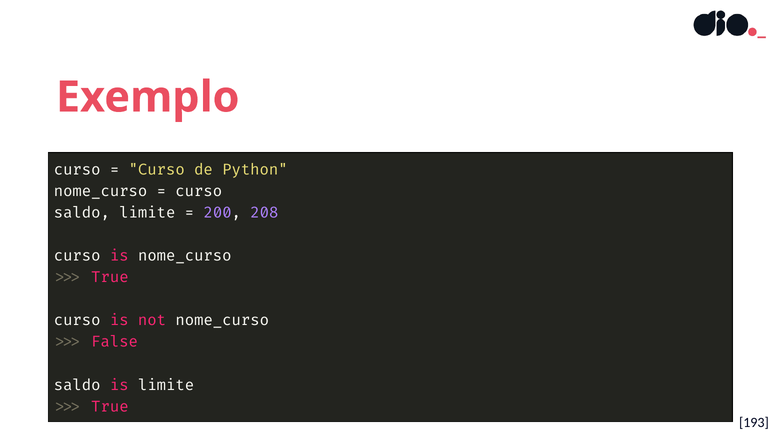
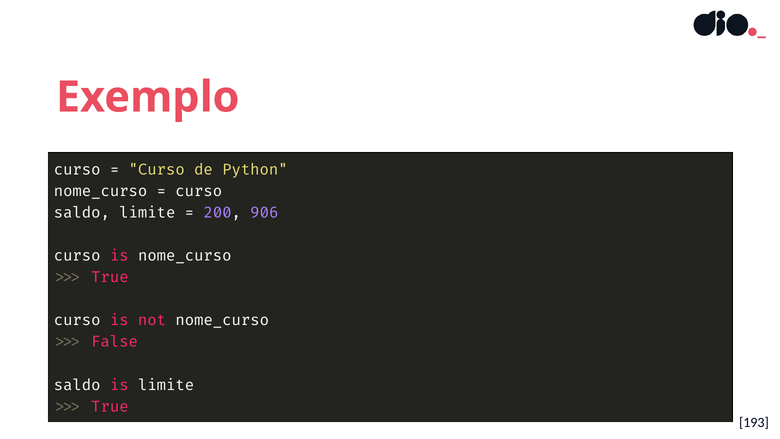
208: 208 -> 906 (264, 213)
